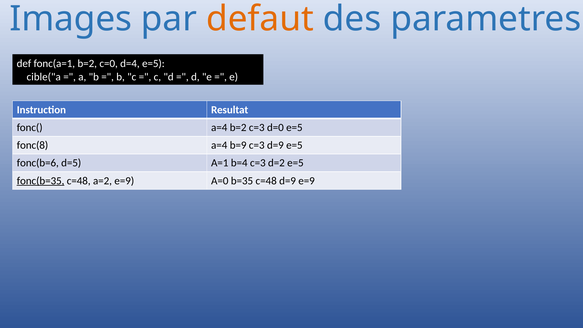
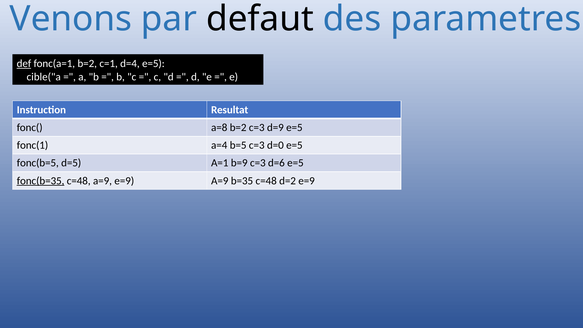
Images: Images -> Venons (71, 19)
defaut colour: orange -> black (260, 19)
def underline: none -> present (24, 64)
c=0: c=0 -> c=1 (109, 64)
fonc( a=4: a=4 -> a=8 (219, 127)
d=0: d=0 -> d=9 (275, 127)
fonc(8: fonc(8 -> fonc(1 (33, 145)
b=9: b=9 -> b=5 (238, 145)
c=3 d=9: d=9 -> d=0 (275, 145)
fonc(b=6: fonc(b=6 -> fonc(b=5 (38, 163)
b=4: b=4 -> b=9 (239, 163)
d=2: d=2 -> d=6 (276, 163)
c=48 a=2: a=2 -> a=9 (102, 181)
e=9 A=0: A=0 -> A=9 (220, 181)
c=48 d=9: d=9 -> d=2 (288, 181)
